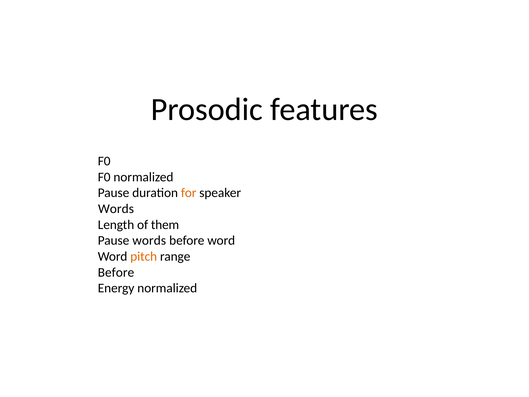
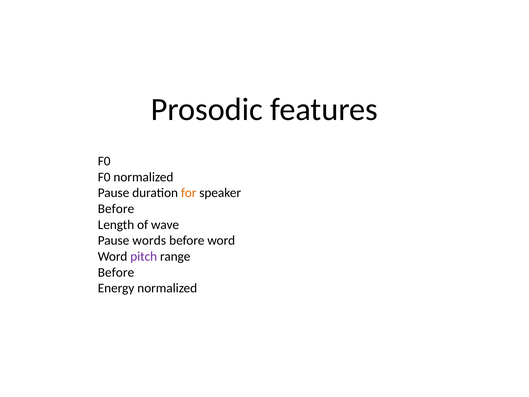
Words: Words -> Before (116, 209)
them: them -> wave (165, 225)
pitch colour: orange -> purple (144, 256)
